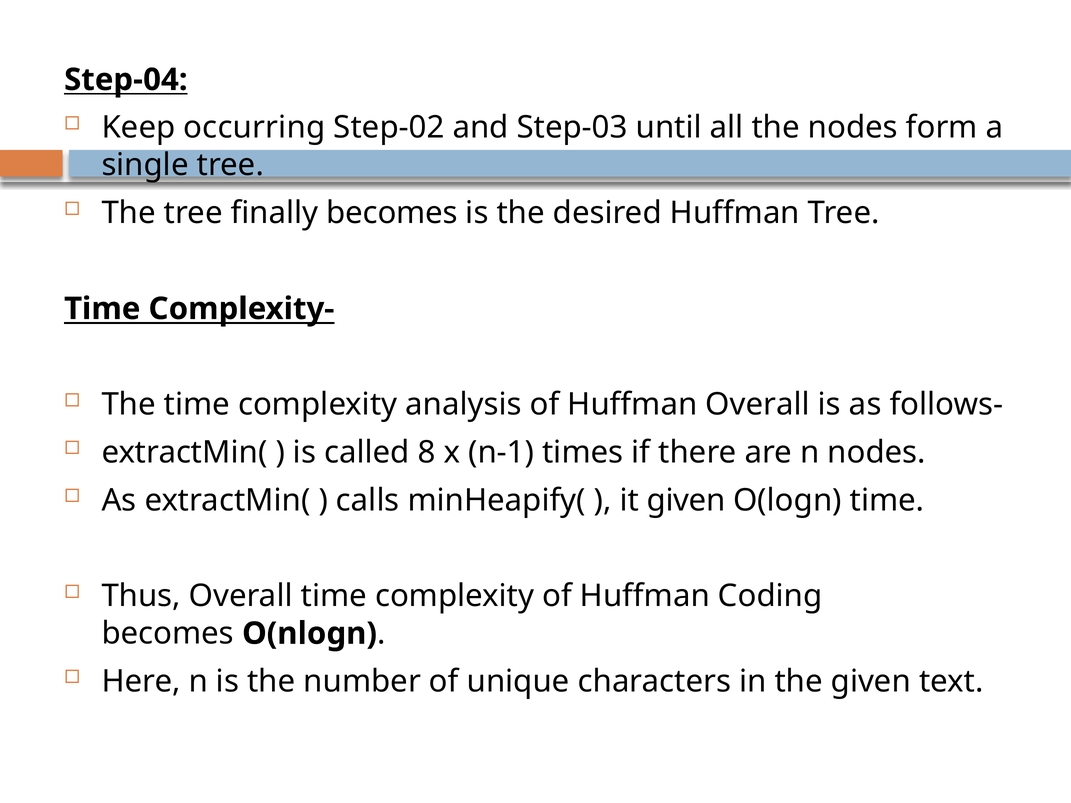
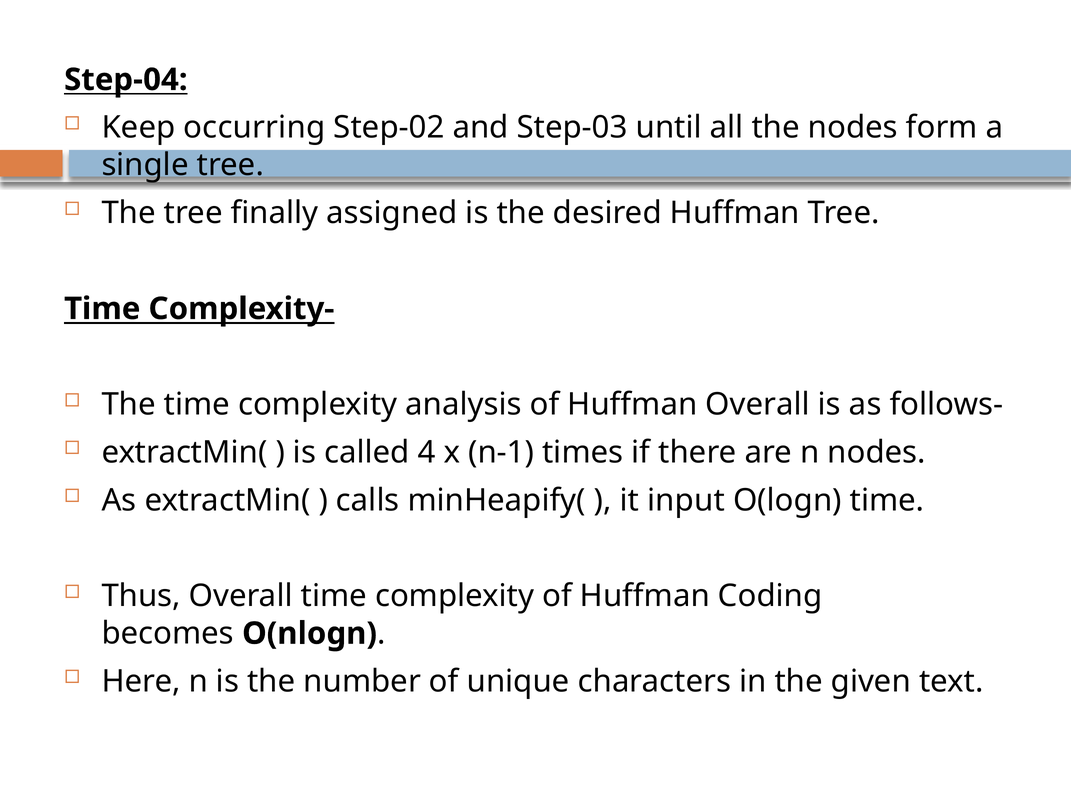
finally becomes: becomes -> assigned (392, 213)
8: 8 -> 4 (426, 453)
it given: given -> input (686, 500)
